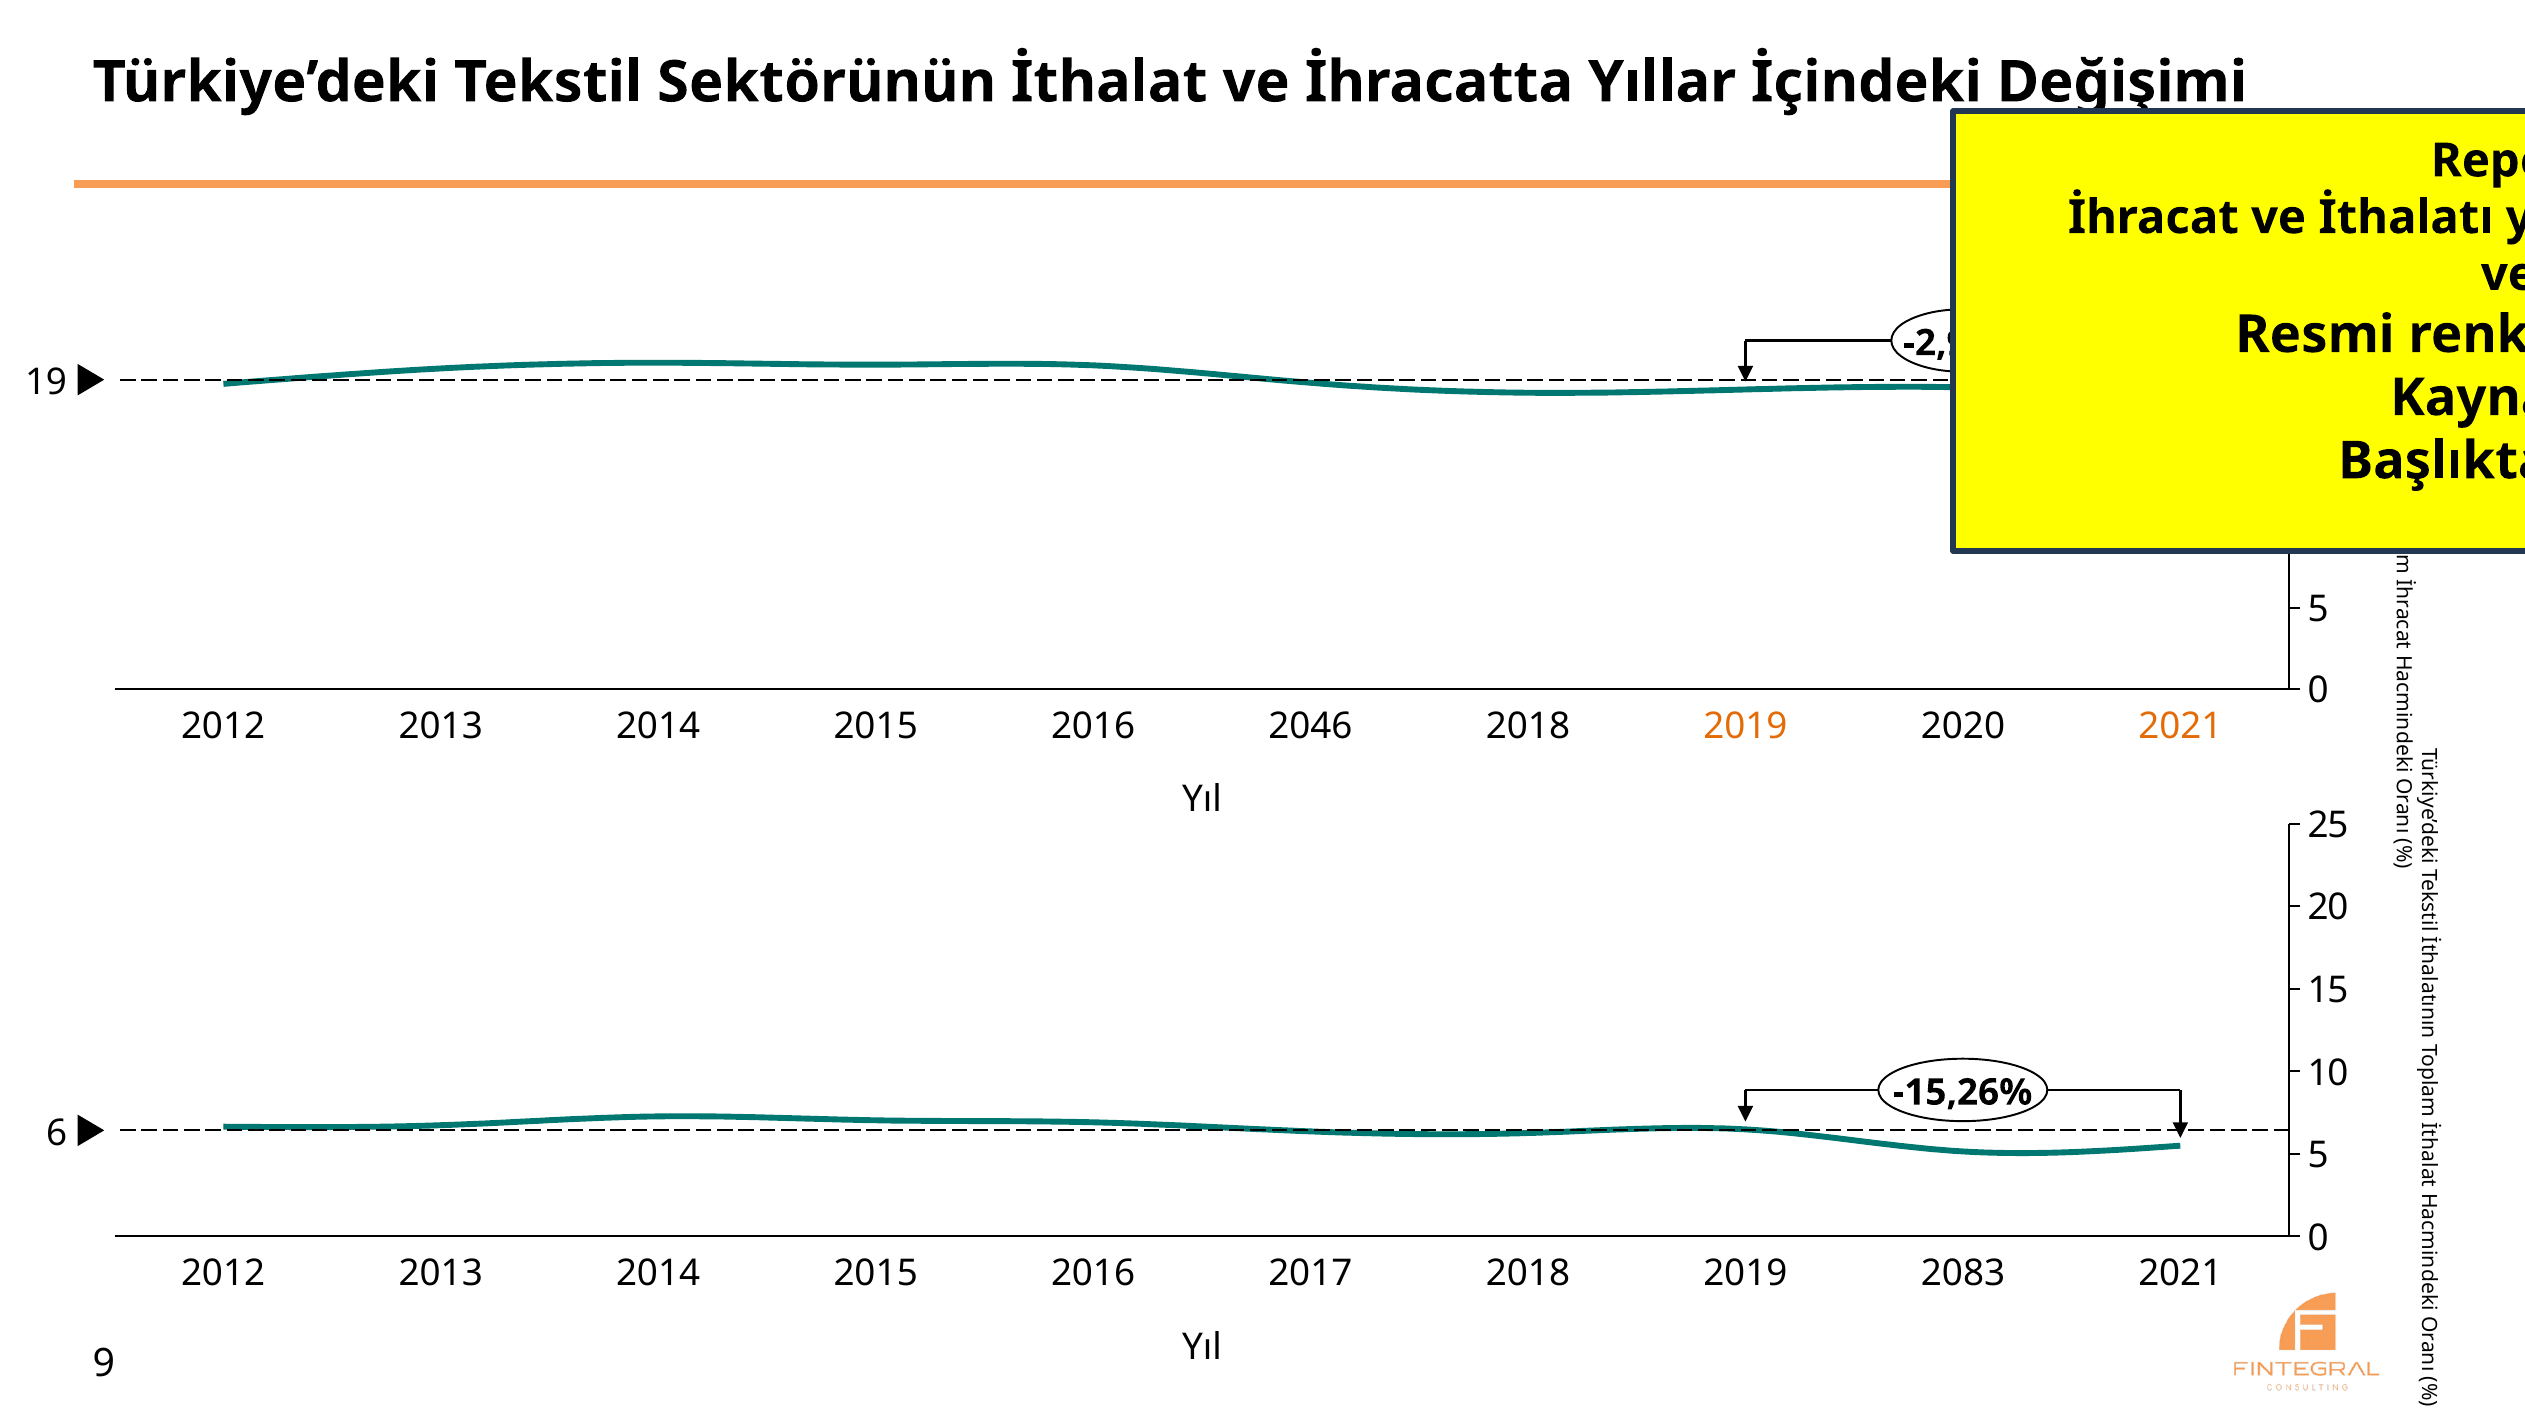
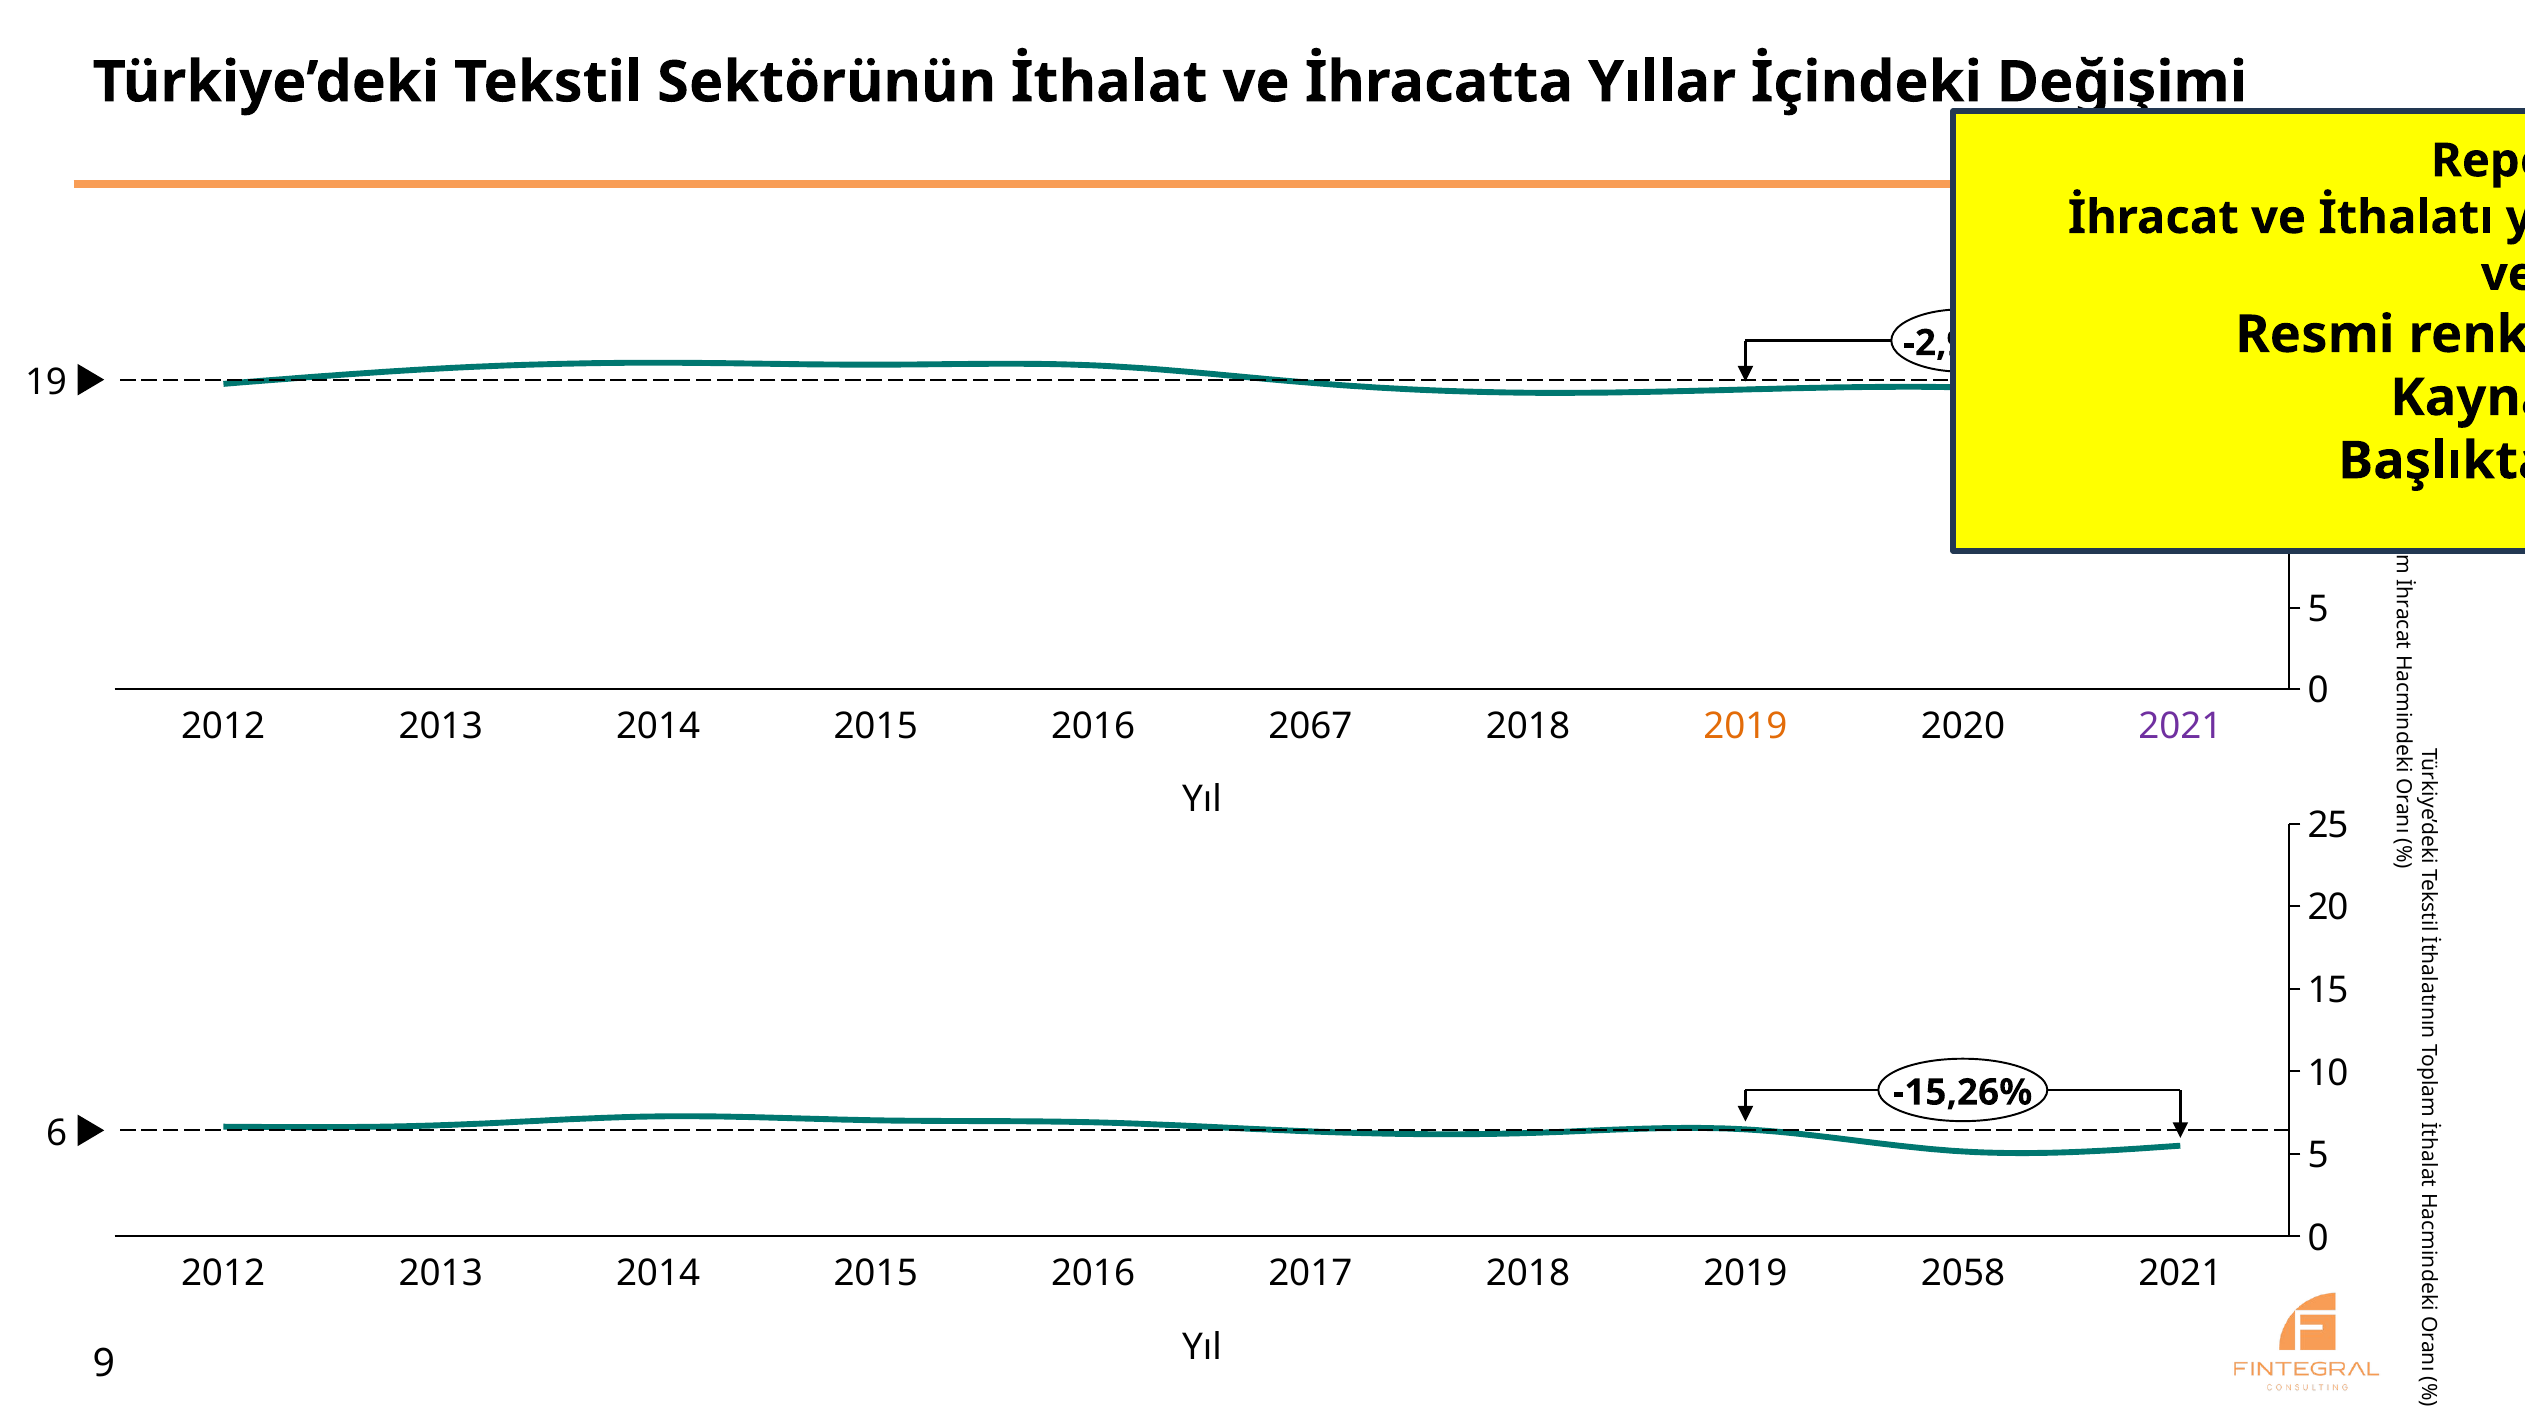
2046: 2046 -> 2067 (1310, 726)
2021 colour: orange -> purple (2180, 726)
2083: 2083 -> 2058 (1963, 1274)
